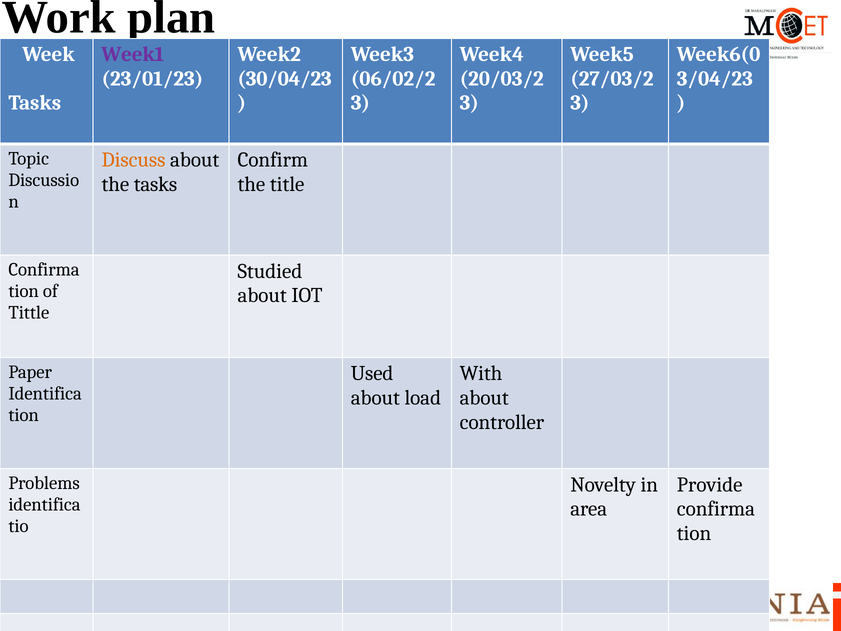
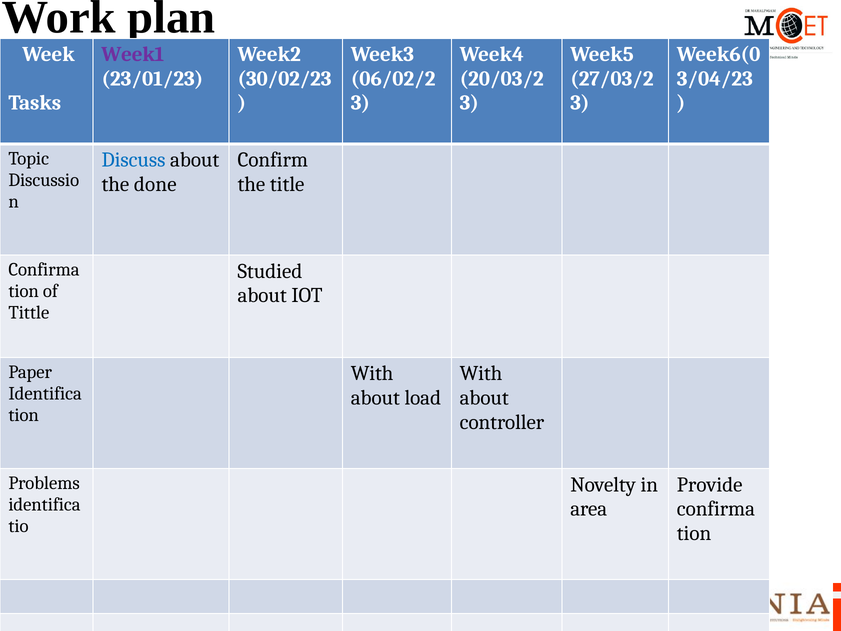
30/04/23: 30/04/23 -> 30/02/23 (285, 79)
Discuss colour: orange -> blue (133, 160)
the tasks: tasks -> done (155, 184)
Used: Used -> With (372, 373)
